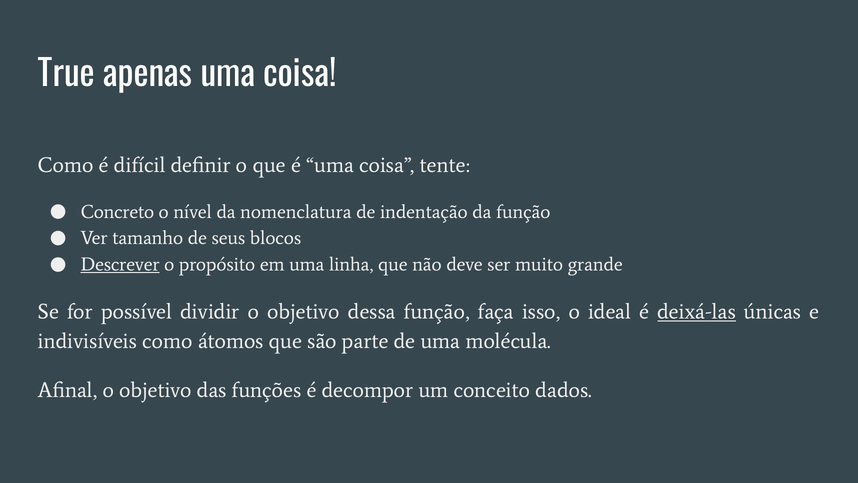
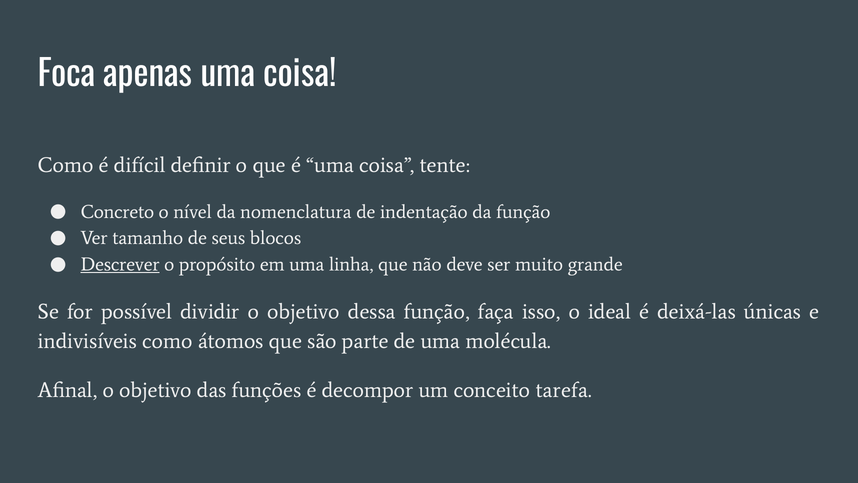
True: True -> Foca (67, 74)
deixá-las underline: present -> none (697, 311)
dados: dados -> tarefa (564, 390)
